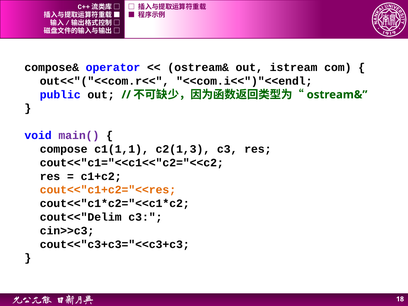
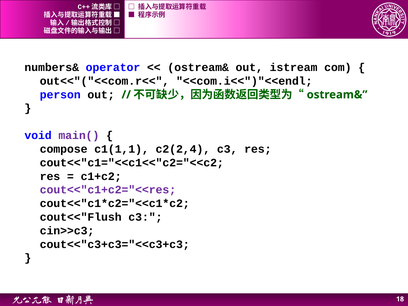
compose&: compose& -> numbers& (52, 67)
public: public -> person (60, 95)
c2(1,3: c2(1,3 -> c2(2,4 (183, 149)
cout<<"c1+c2="<<res colour: orange -> purple (108, 190)
cout<<"Delim: cout<<"Delim -> cout<<"Flush (81, 217)
